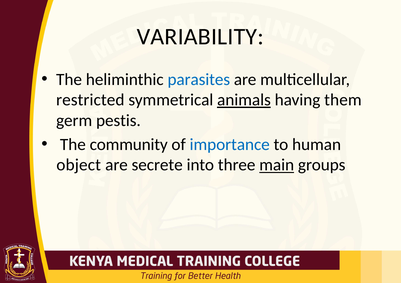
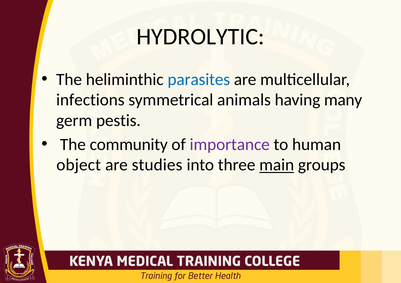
VARIABILITY: VARIABILITY -> HYDROLYTIC (200, 37)
restricted: restricted -> infections (90, 100)
animals underline: present -> none (244, 100)
them: them -> many (343, 100)
importance colour: blue -> purple (230, 145)
secrete: secrete -> studies (157, 165)
